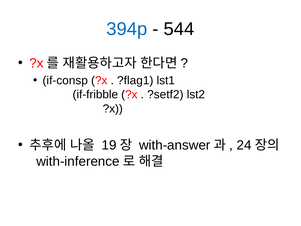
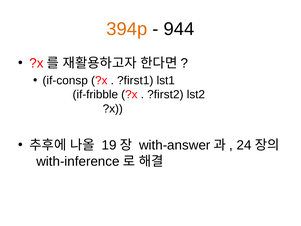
394p colour: blue -> orange (127, 29)
544: 544 -> 944 (179, 29)
?flag1: ?flag1 -> ?first1 (135, 80)
?setf2: ?setf2 -> ?first2 (165, 94)
